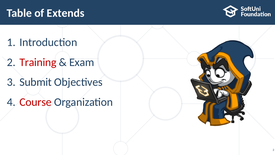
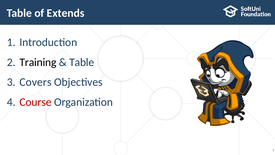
Training colour: red -> black (38, 62)
Exam: Exam -> Table (82, 62)
Submit: Submit -> Covers (36, 82)
